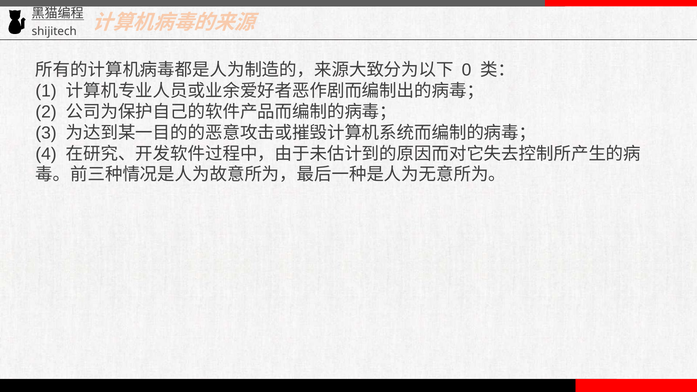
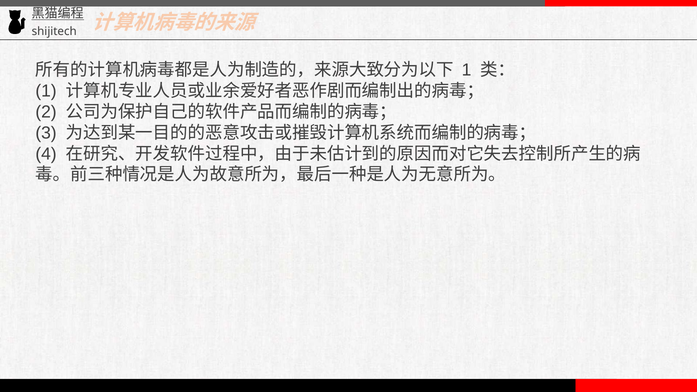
0: 0 -> 1 (466, 70)
